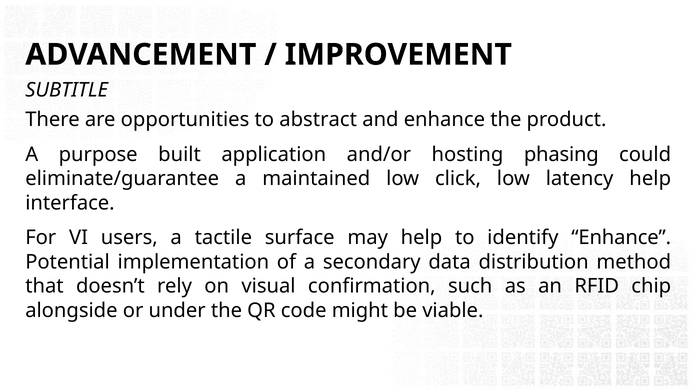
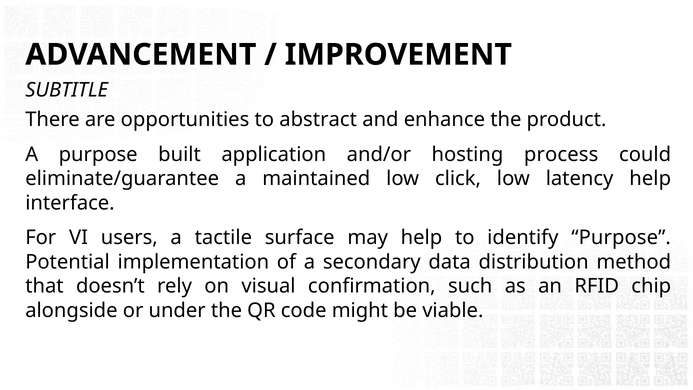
phasing: phasing -> process (561, 154)
identify Enhance: Enhance -> Purpose (621, 238)
